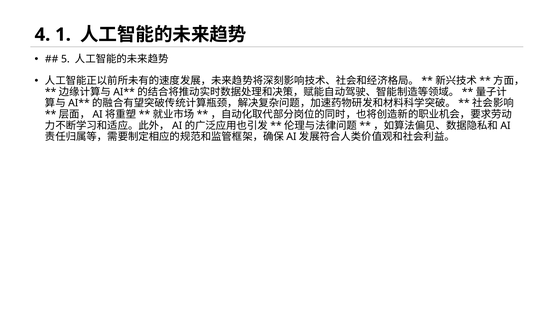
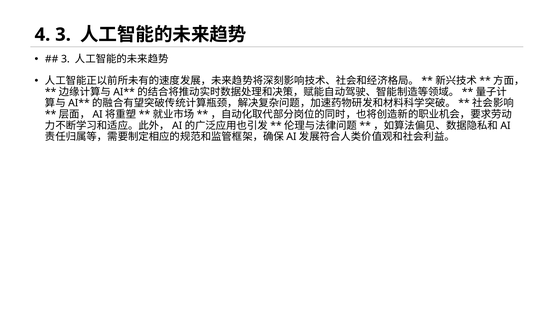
4 1: 1 -> 3 (63, 35)
5: 5 -> 3 (65, 59)
